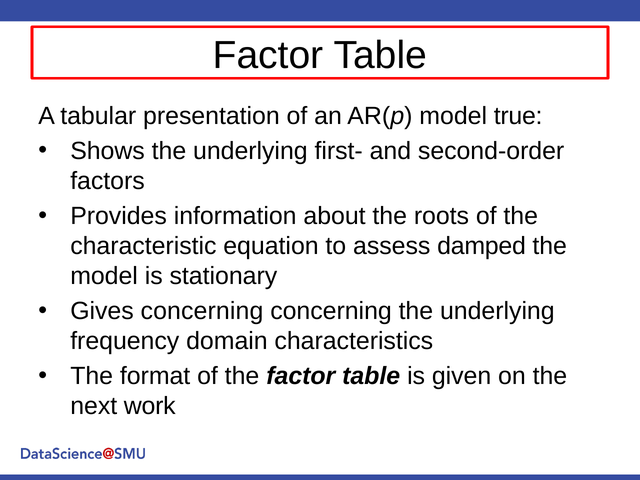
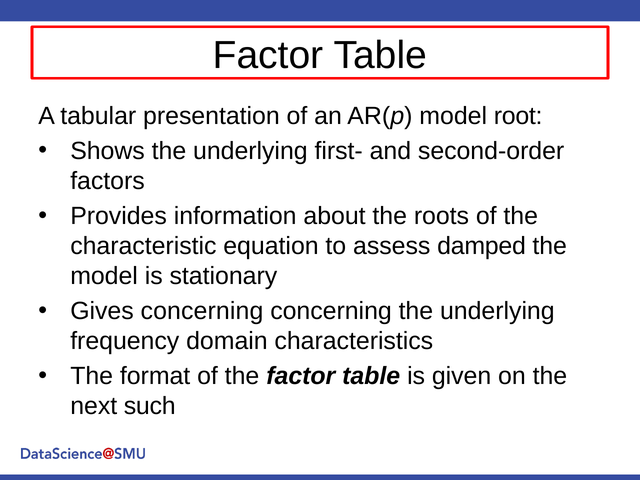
true: true -> root (518, 116)
work: work -> such (150, 406)
